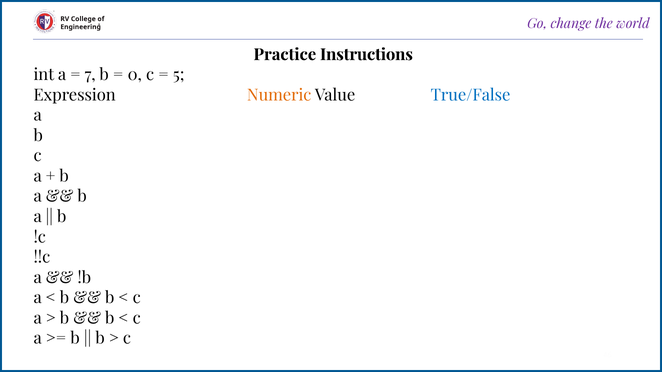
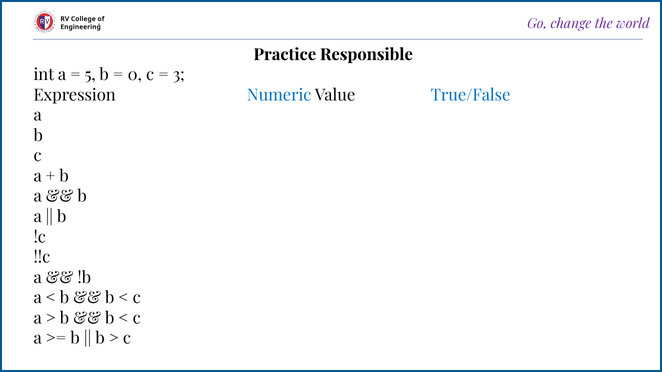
Instructions: Instructions -> Responsible (366, 55)
7: 7 -> 5 (90, 75)
5: 5 -> 3 (179, 75)
Numeric colour: orange -> blue (279, 95)
